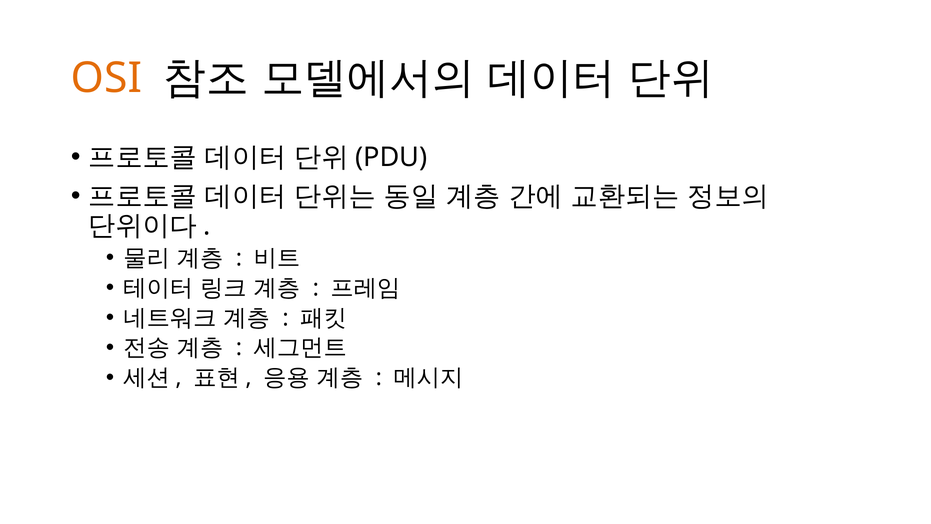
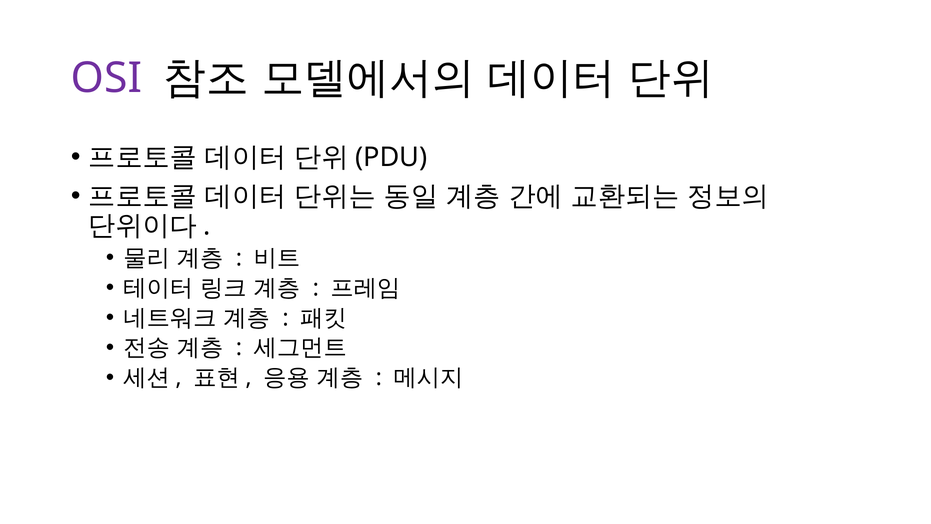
OSI colour: orange -> purple (107, 78)
